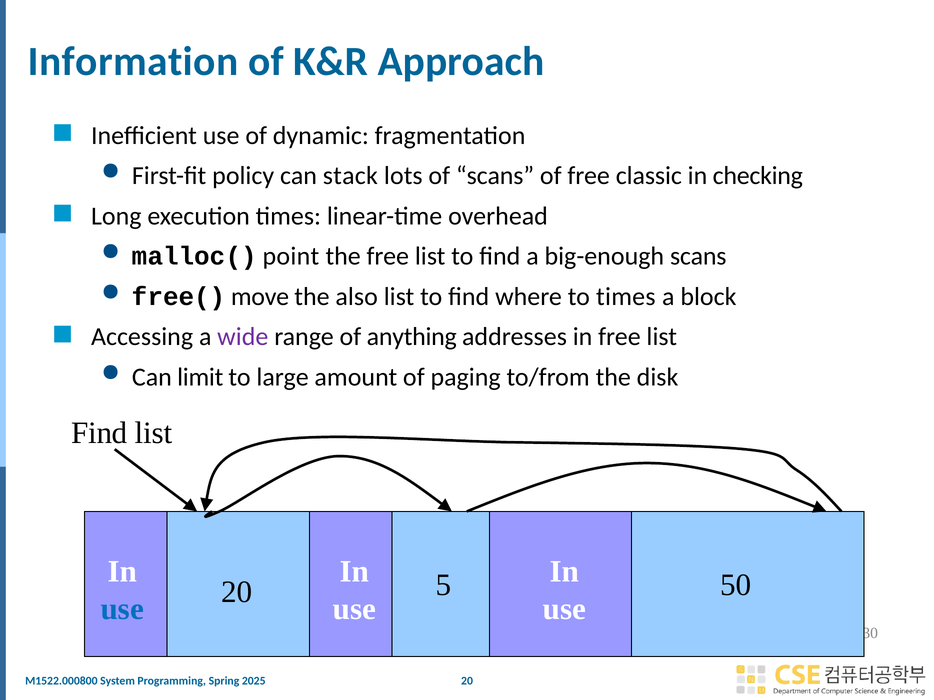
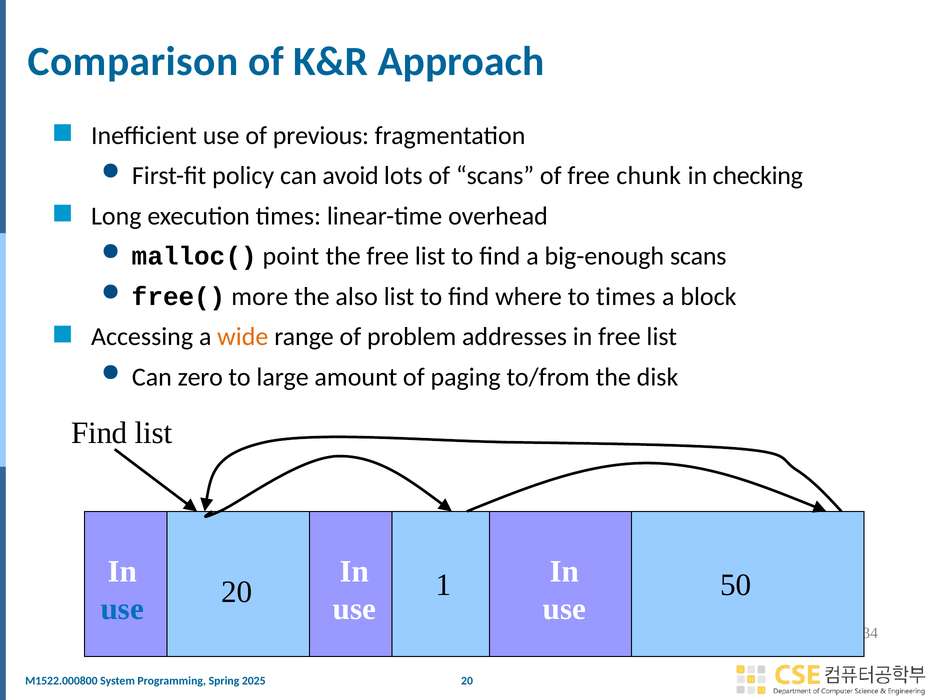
Information: Information -> Comparison (133, 62)
dynamic: dynamic -> previous (321, 136)
stack: stack -> avoid (351, 176)
classic: classic -> chunk (649, 176)
move: move -> more (260, 297)
wide colour: purple -> orange (243, 337)
anything: anything -> problem (412, 337)
limit: limit -> zero (200, 377)
5: 5 -> 1 (443, 586)
30: 30 -> 34 (870, 633)
